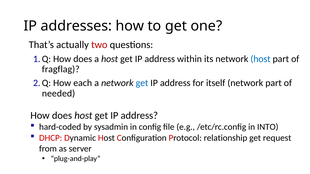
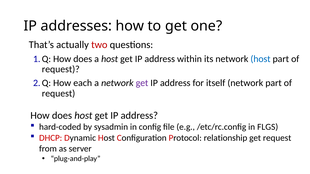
fragflag: fragflag -> request (61, 69)
get colour: blue -> purple (142, 83)
needed: needed -> request (59, 94)
INTO: INTO -> FLGS (268, 127)
